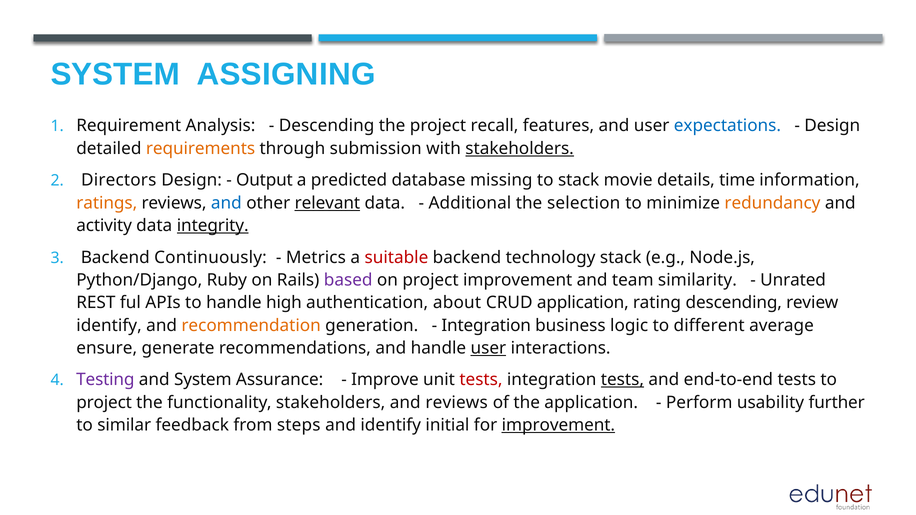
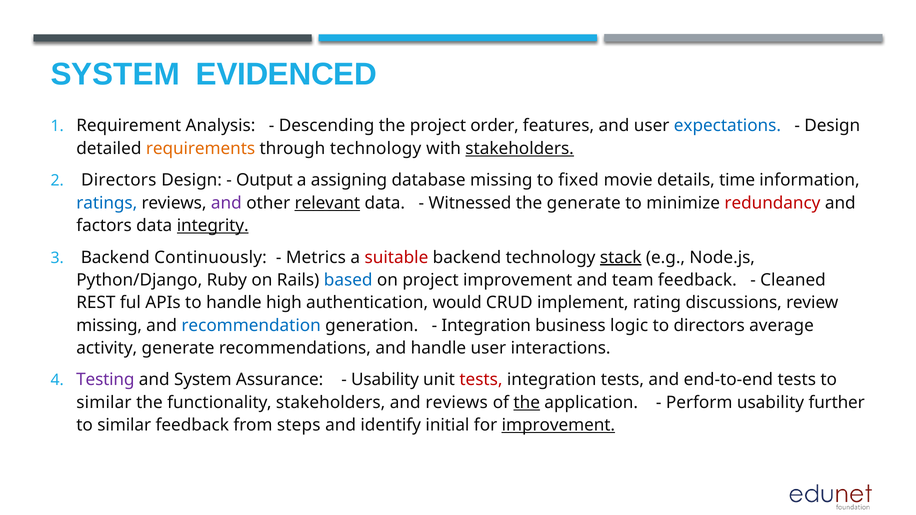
ASSIGNING: ASSIGNING -> EVIDENCED (286, 74)
recall: recall -> order (495, 126)
through submission: submission -> technology (376, 149)
predicted: predicted -> assigning (349, 180)
to stack: stack -> fixed (579, 180)
ratings colour: orange -> blue (107, 203)
and colour: blue -> purple (226, 203)
Additional: Additional -> Witnessed (470, 203)
the selection: selection -> generate (584, 203)
redundancy colour: orange -> red (772, 203)
activity: activity -> factors (104, 226)
stack underline: none -> present (621, 257)
based colour: purple -> blue (348, 280)
team similarity: similarity -> feedback (697, 280)
Unrated: Unrated -> Cleaned (793, 280)
about: about -> would (457, 303)
CRUD application: application -> implement (583, 303)
rating descending: descending -> discussions (734, 303)
identify: identify -> missing (109, 325)
recommendation colour: orange -> blue (251, 325)
to different: different -> directors (709, 325)
ensure: ensure -> activity (107, 348)
user underline: present -> none (488, 348)
Improve: Improve -> Usability (385, 380)
tests underline: present -> none (622, 380)
project: project -> similar (104, 403)
the underline: none -> present (527, 403)
